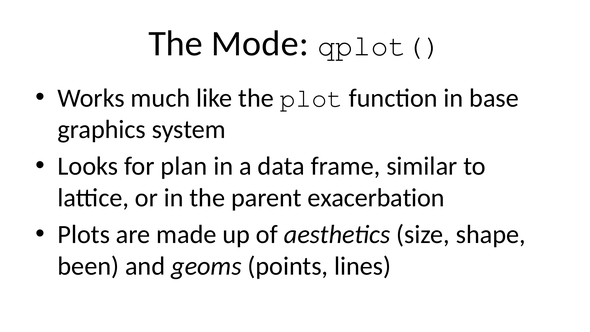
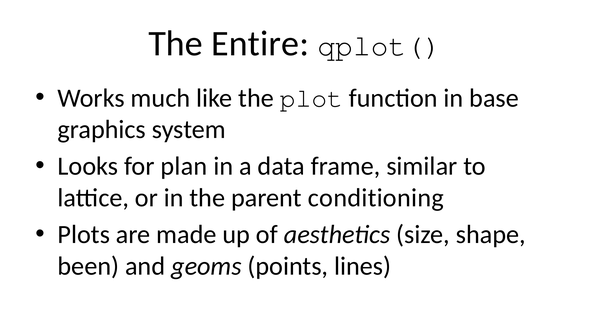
Mode: Mode -> Entire (260, 43)
exacerbation: exacerbation -> conditioning (376, 198)
